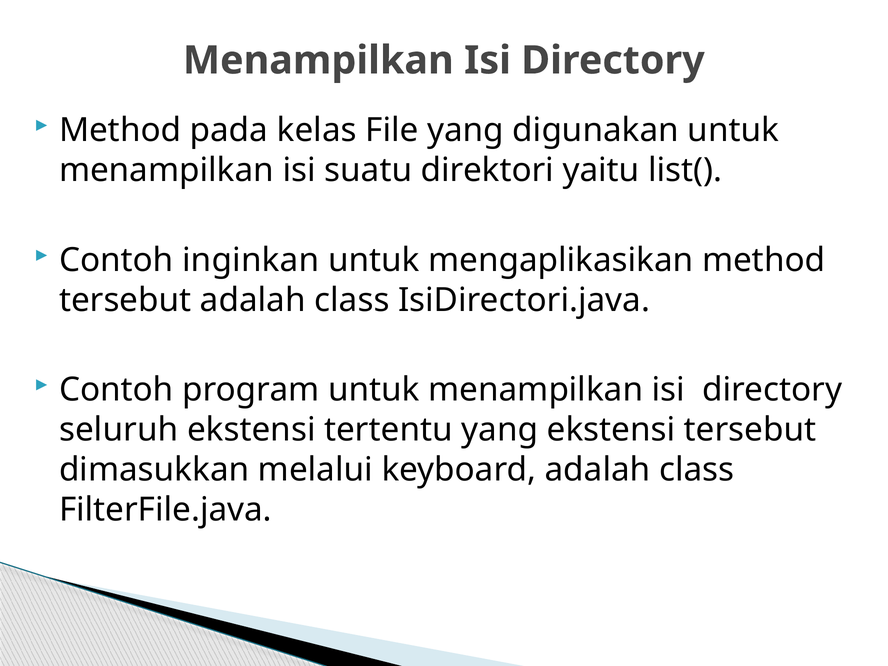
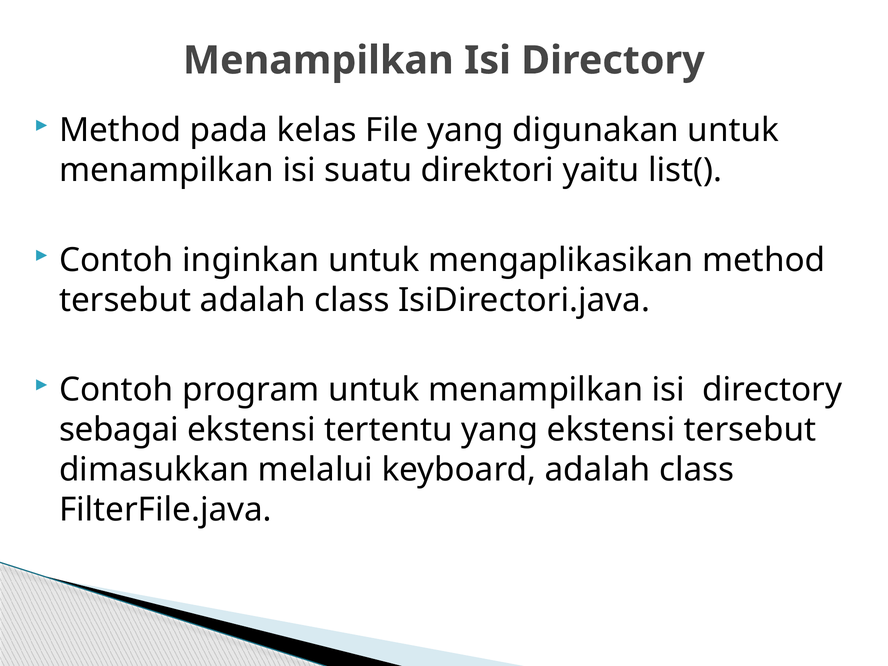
seluruh: seluruh -> sebagai (119, 430)
